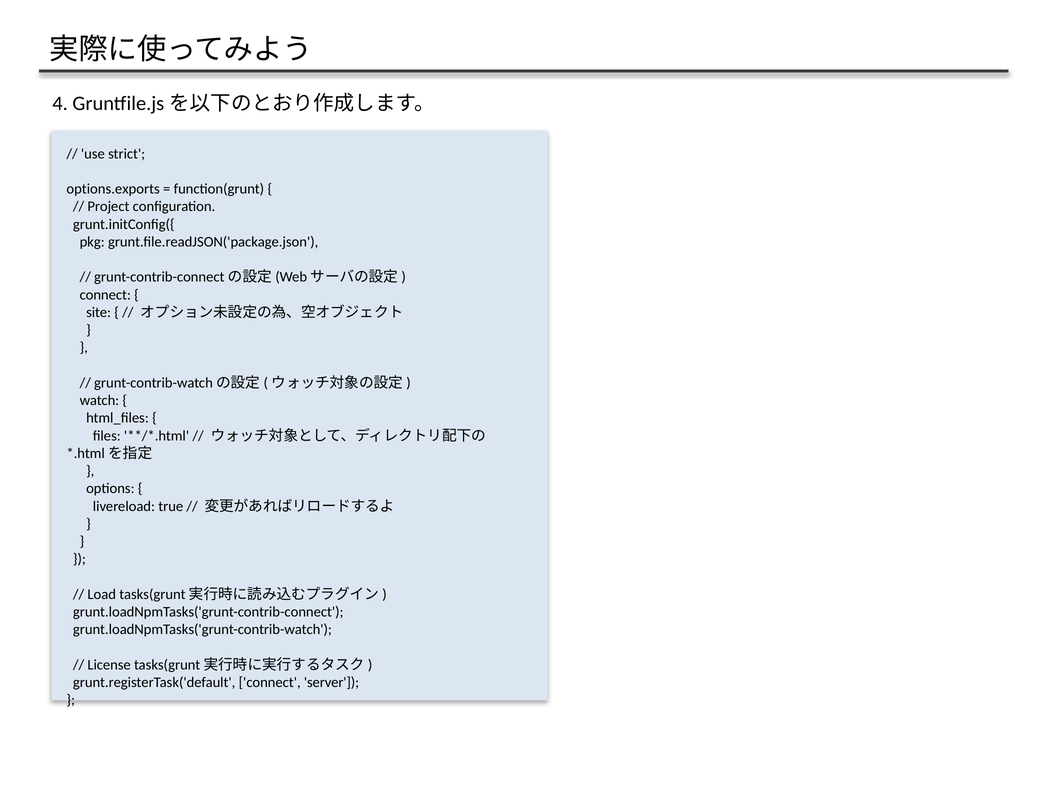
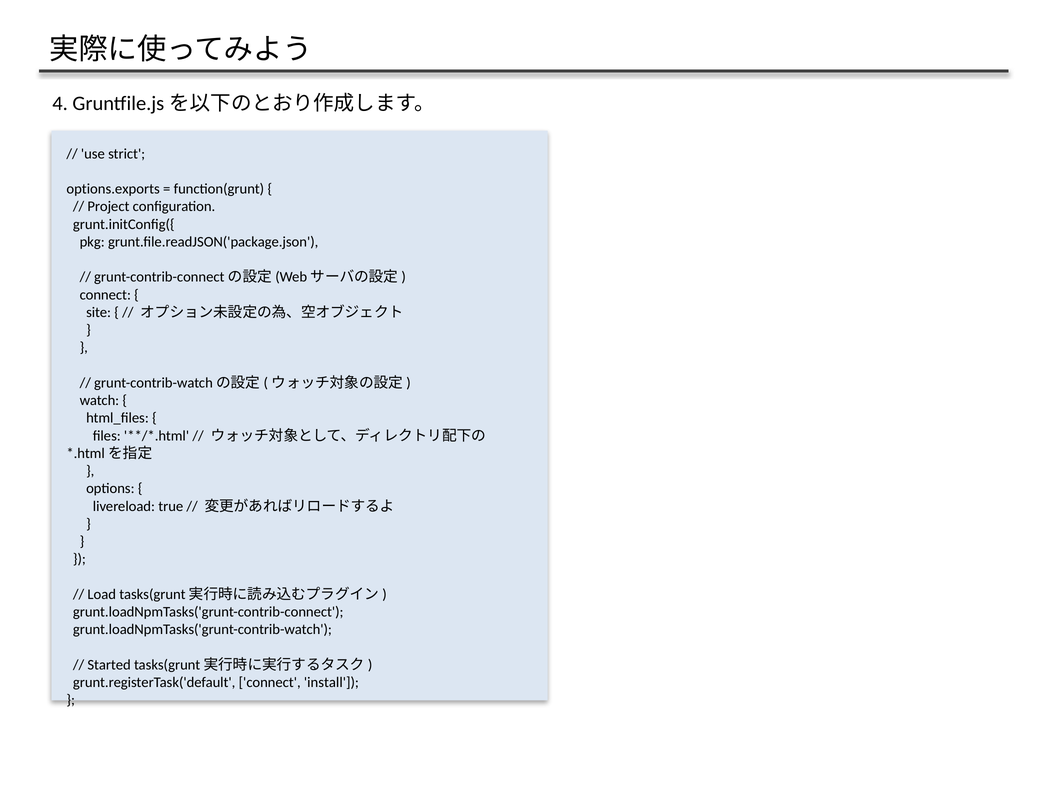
License: License -> Started (109, 665)
server: server -> install (331, 683)
